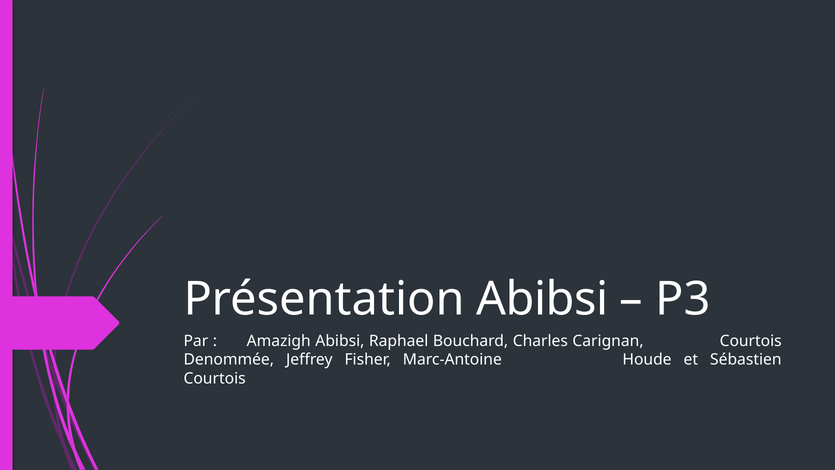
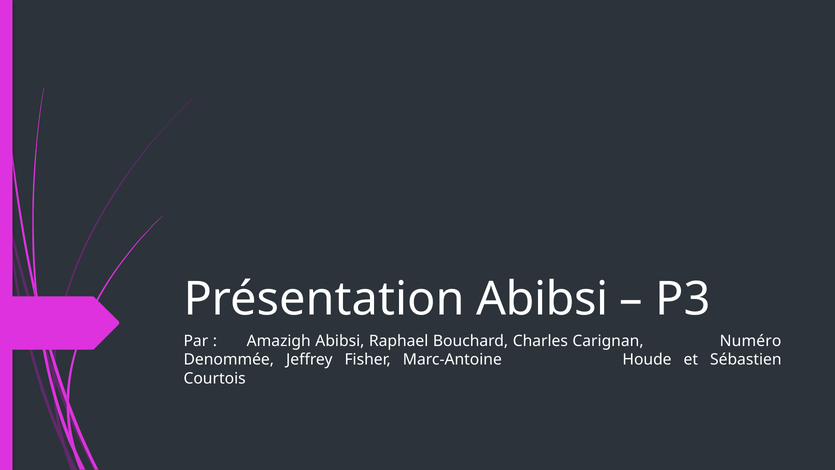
Carignan Courtois: Courtois -> Numéro (751, 341)
